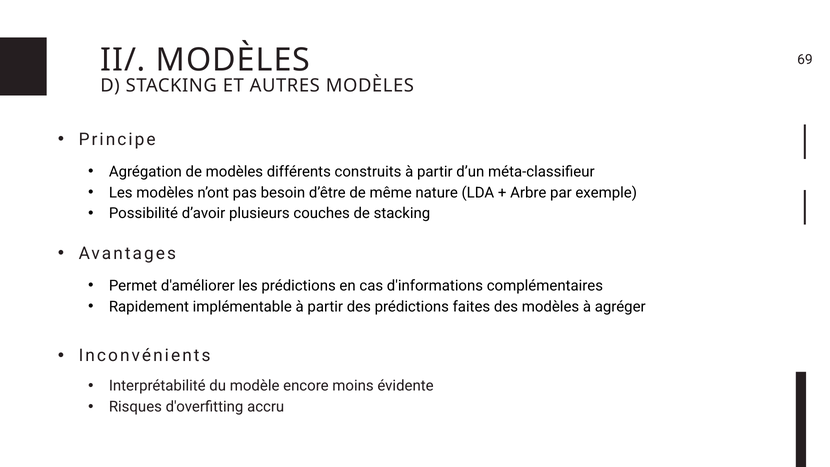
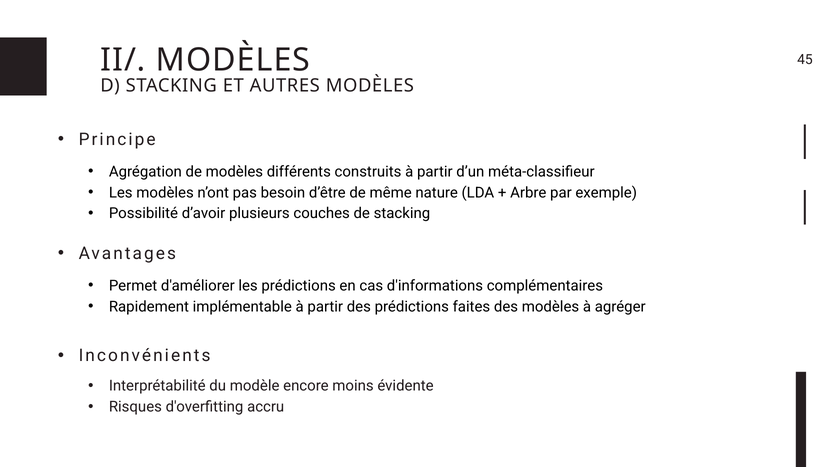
69: 69 -> 45 (805, 60)
